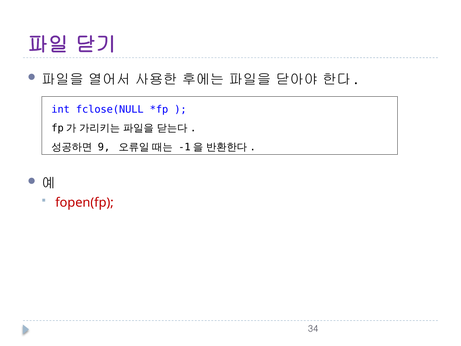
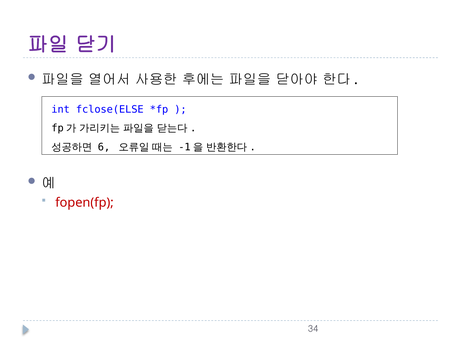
fclose(NULL: fclose(NULL -> fclose(ELSE (110, 109)
9: 9 -> 6 (104, 147)
